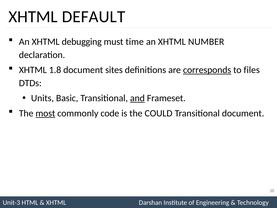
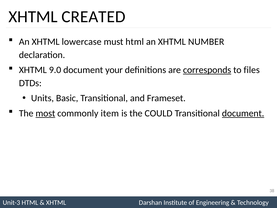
DEFAULT: DEFAULT -> CREATED (94, 17)
debugging: debugging -> lowercase (82, 42)
must time: time -> html (135, 42)
1.8: 1.8 -> 9.0 (55, 70)
sites: sites -> your (114, 70)
and underline: present -> none (137, 98)
code: code -> item (110, 113)
document underline: none -> present (243, 113)
